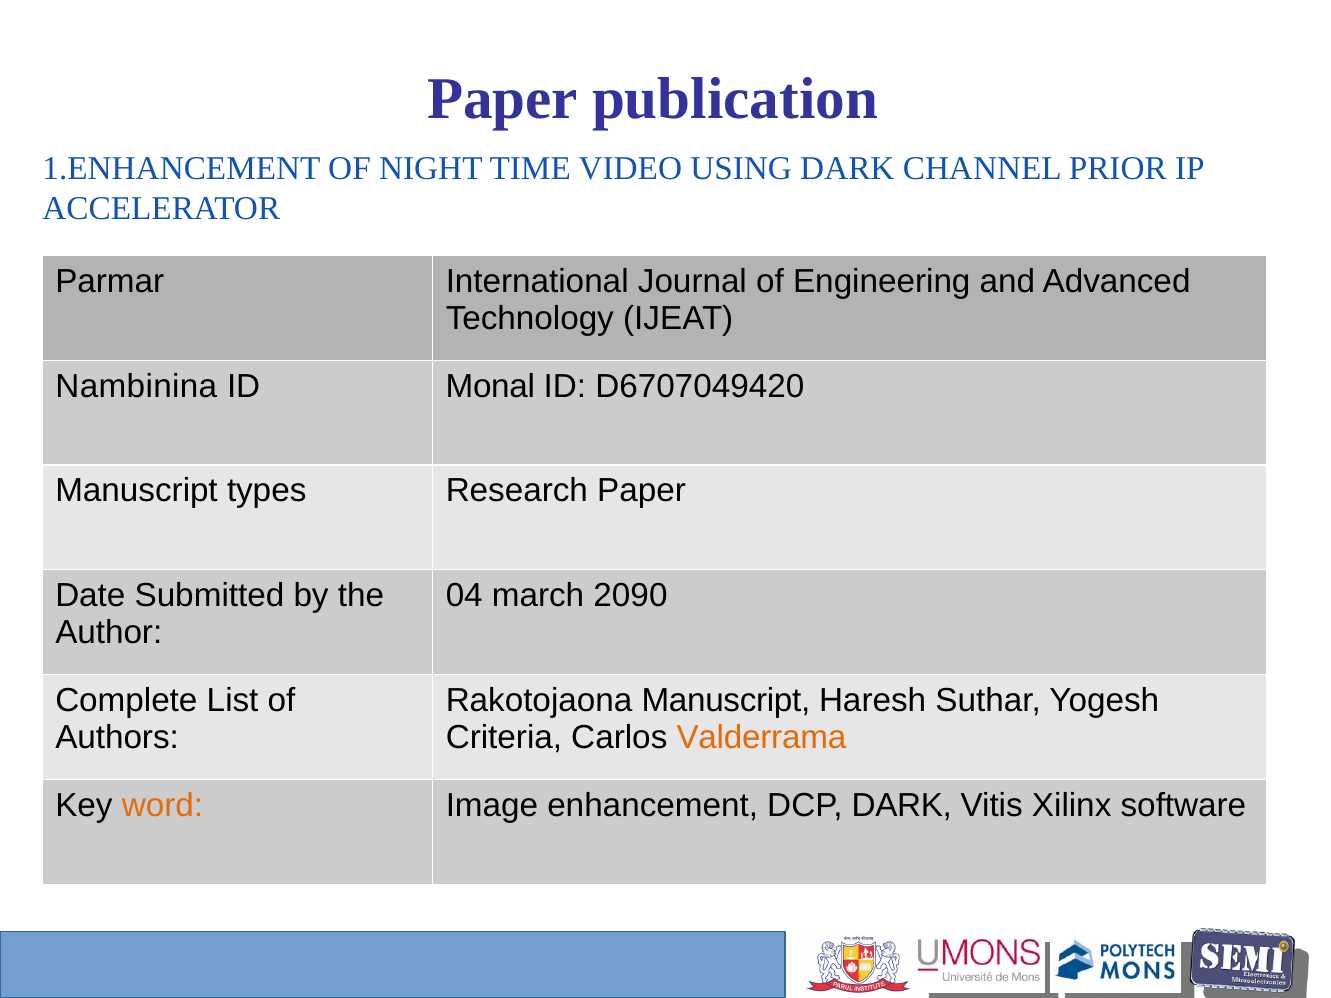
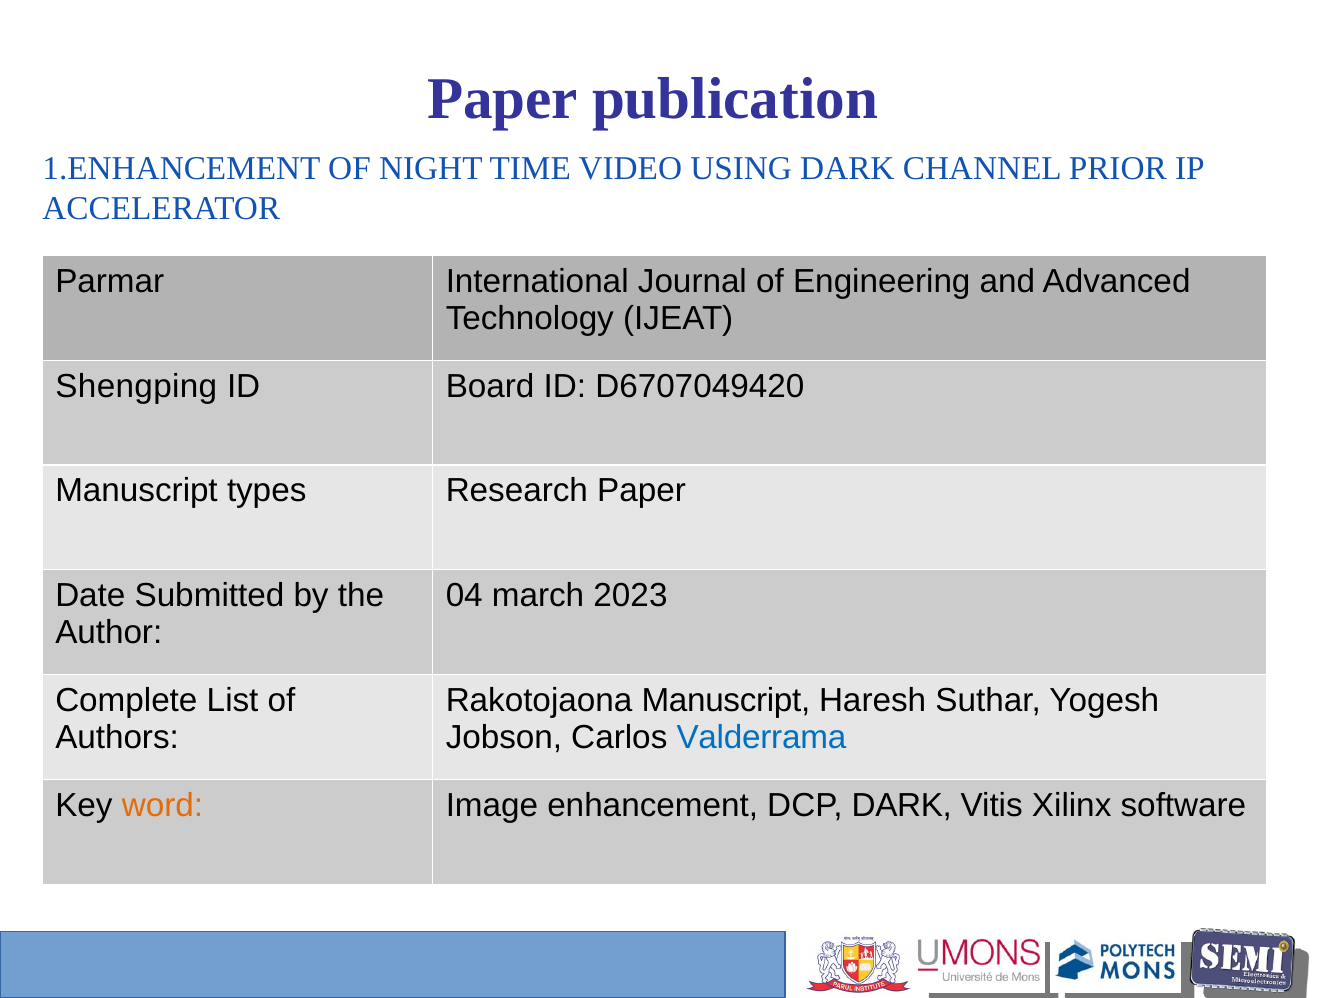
Nambinina: Nambinina -> Shengping (136, 386)
Monal: Monal -> Board (490, 386)
2090: 2090 -> 2023 (630, 596)
Criteria: Criteria -> Jobson (504, 738)
Valderrama colour: orange -> blue (761, 738)
